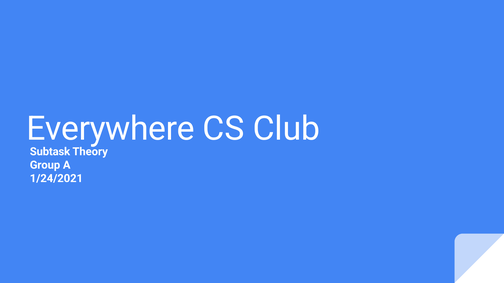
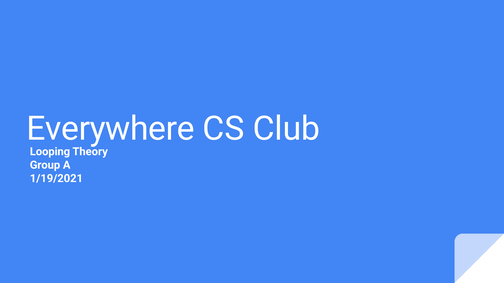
Subtask: Subtask -> Looping (50, 152)
1/24/2021: 1/24/2021 -> 1/19/2021 (56, 179)
